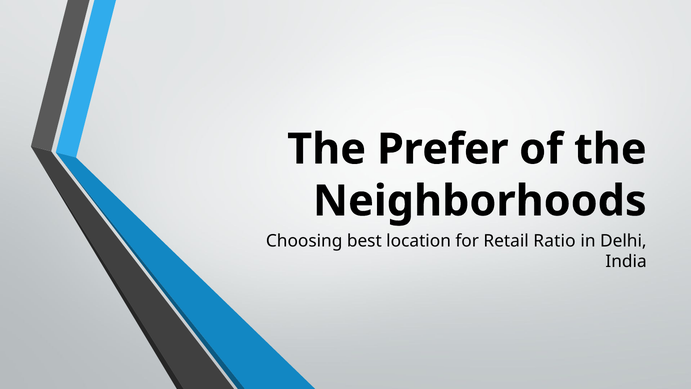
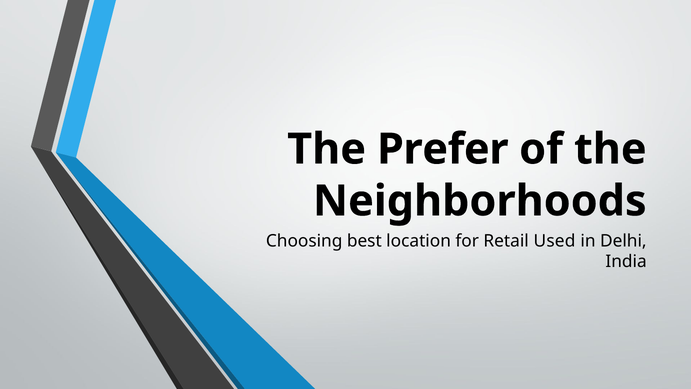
Ratio: Ratio -> Used (555, 241)
